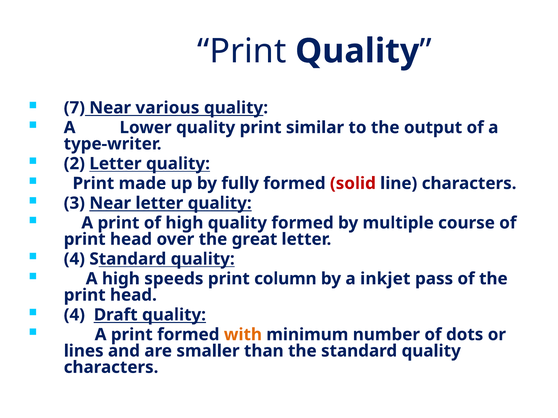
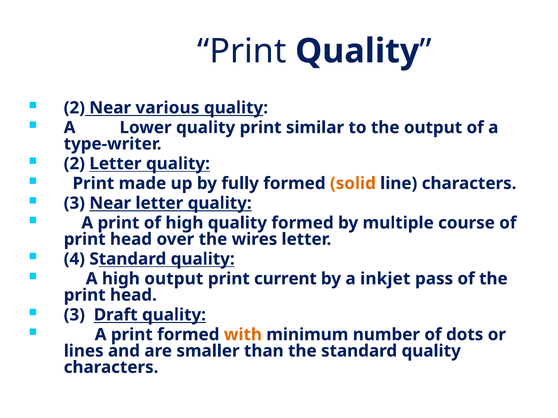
7: 7 -> 2 (74, 108)
solid colour: red -> orange (353, 184)
great: great -> wires (254, 239)
high speeds: speeds -> output (174, 279)
column: column -> current (285, 279)
4: 4 -> 3 (74, 315)
